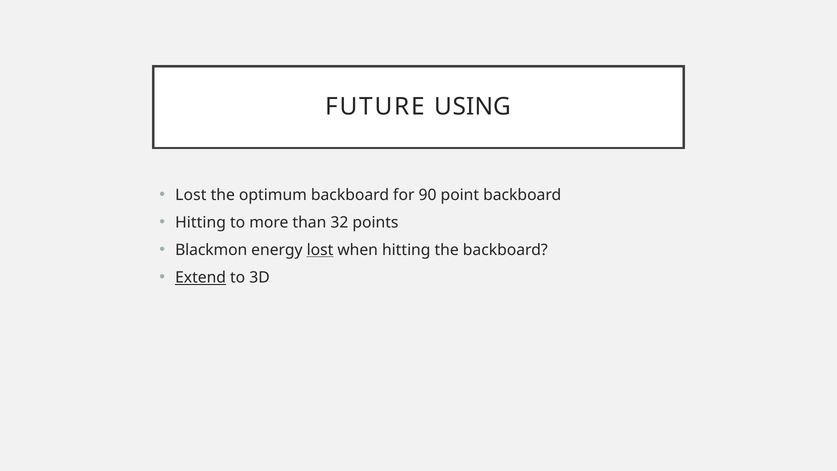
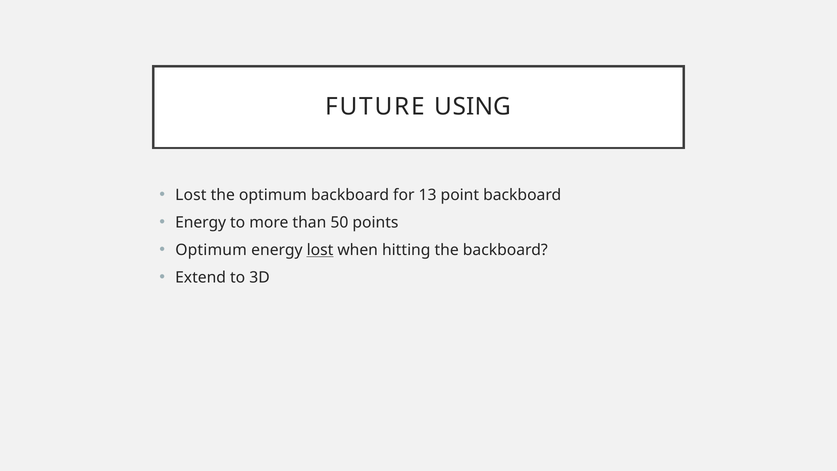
90: 90 -> 13 (428, 195)
Hitting: Hitting -> Energy (201, 222)
32: 32 -> 50 (339, 222)
Blackmon: Blackmon -> Optimum (211, 250)
Extend underline: present -> none (201, 277)
